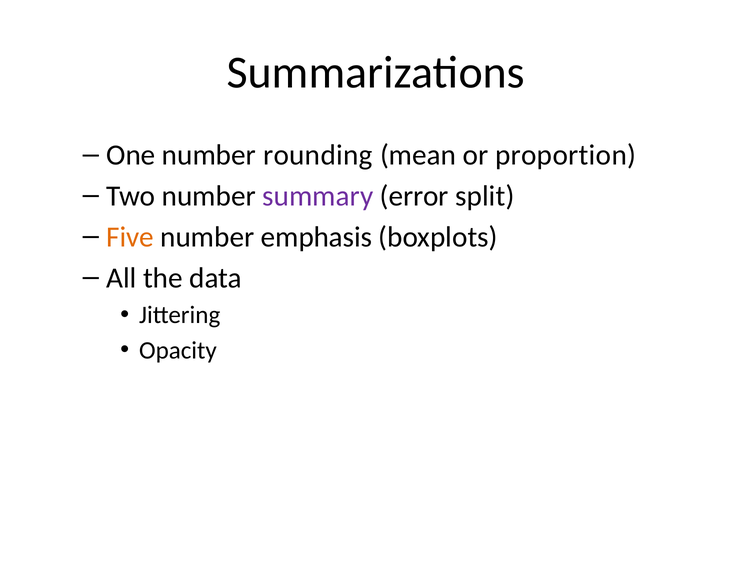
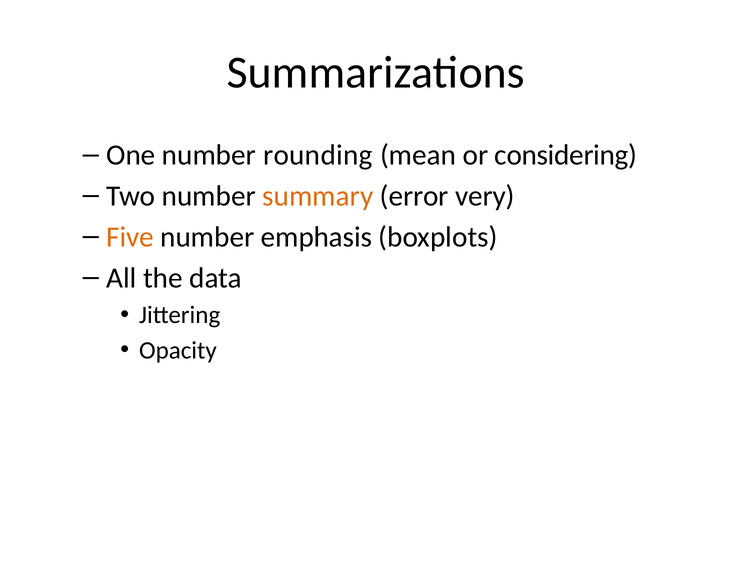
proportion: proportion -> considering (566, 155)
summary colour: purple -> orange (318, 196)
split: split -> very (485, 196)
